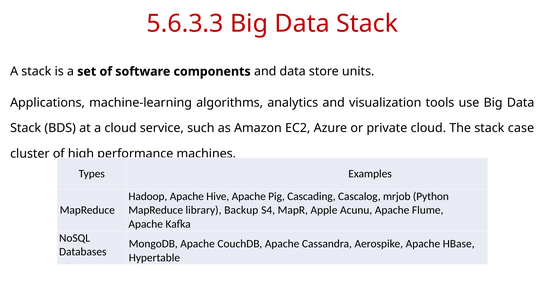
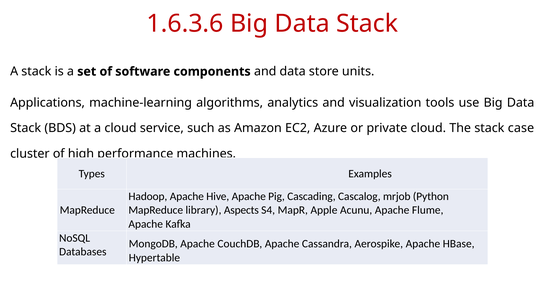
5.6.3.3: 5.6.3.3 -> 1.6.3.6 (185, 24)
Backup: Backup -> Aspects (241, 210)
